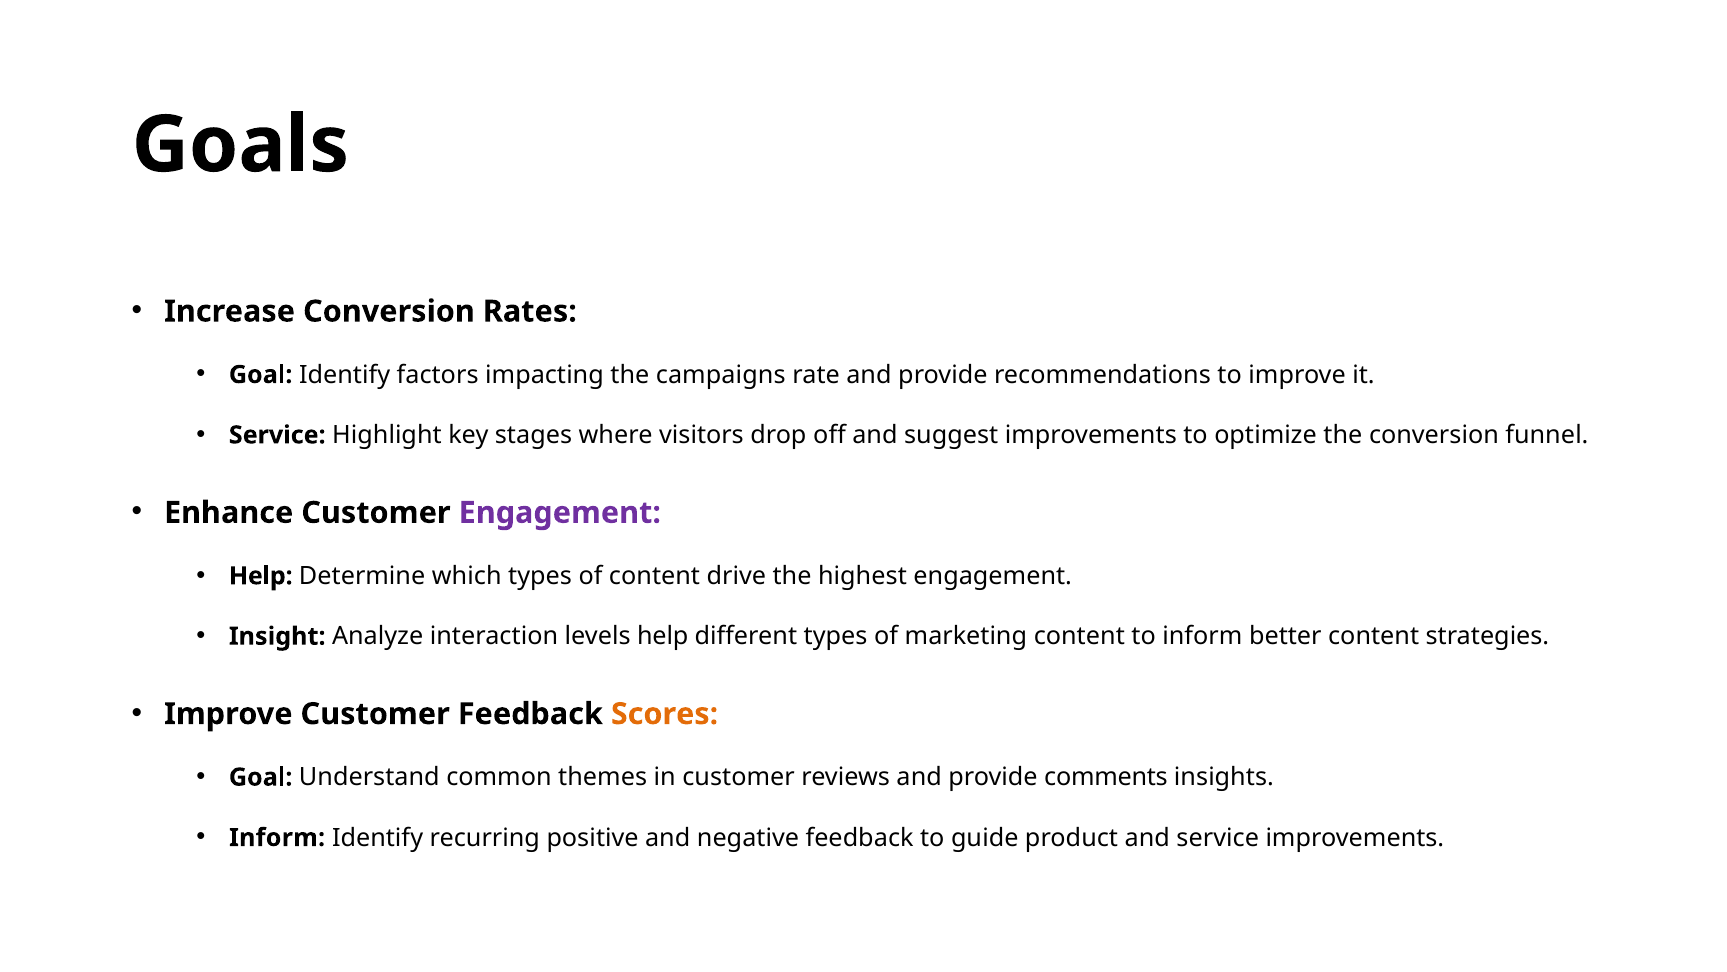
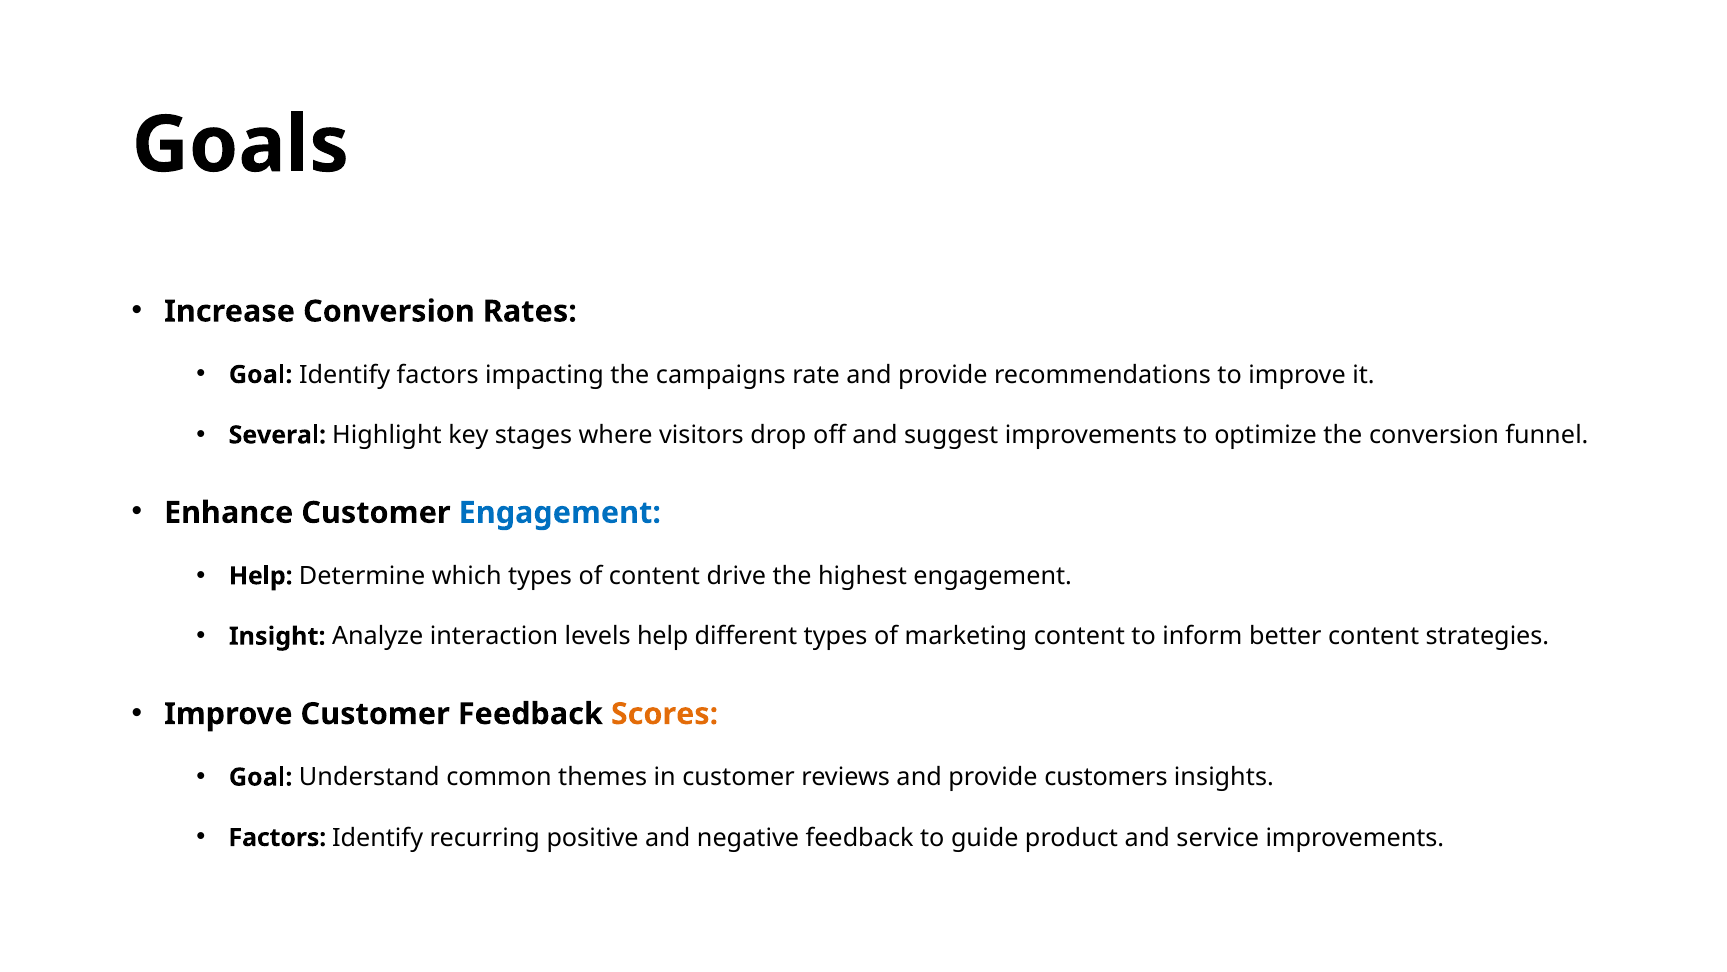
Service: Service -> Several (277, 435)
Engagement colour: purple -> blue (560, 512)
comments: comments -> customers (1106, 777)
Inform: Inform -> Factors (277, 837)
